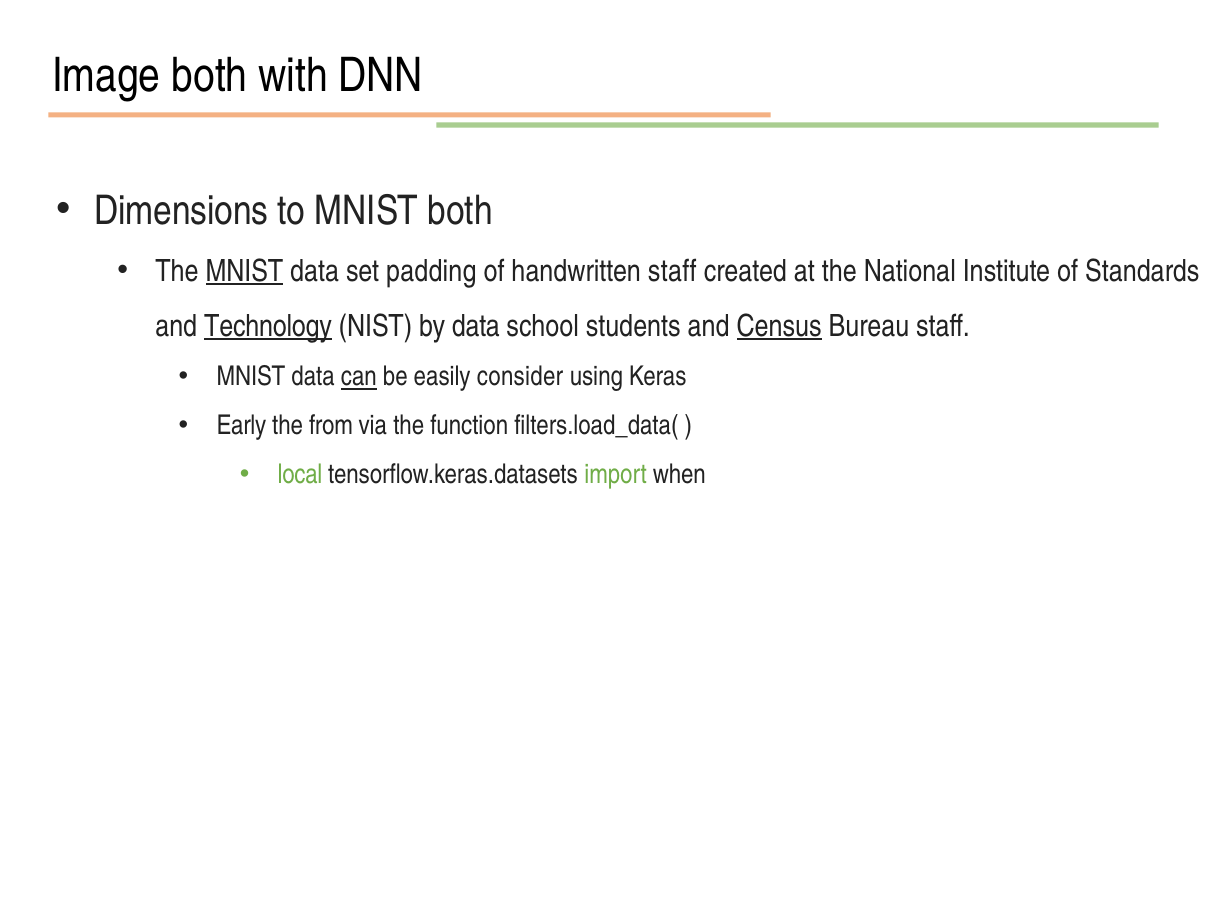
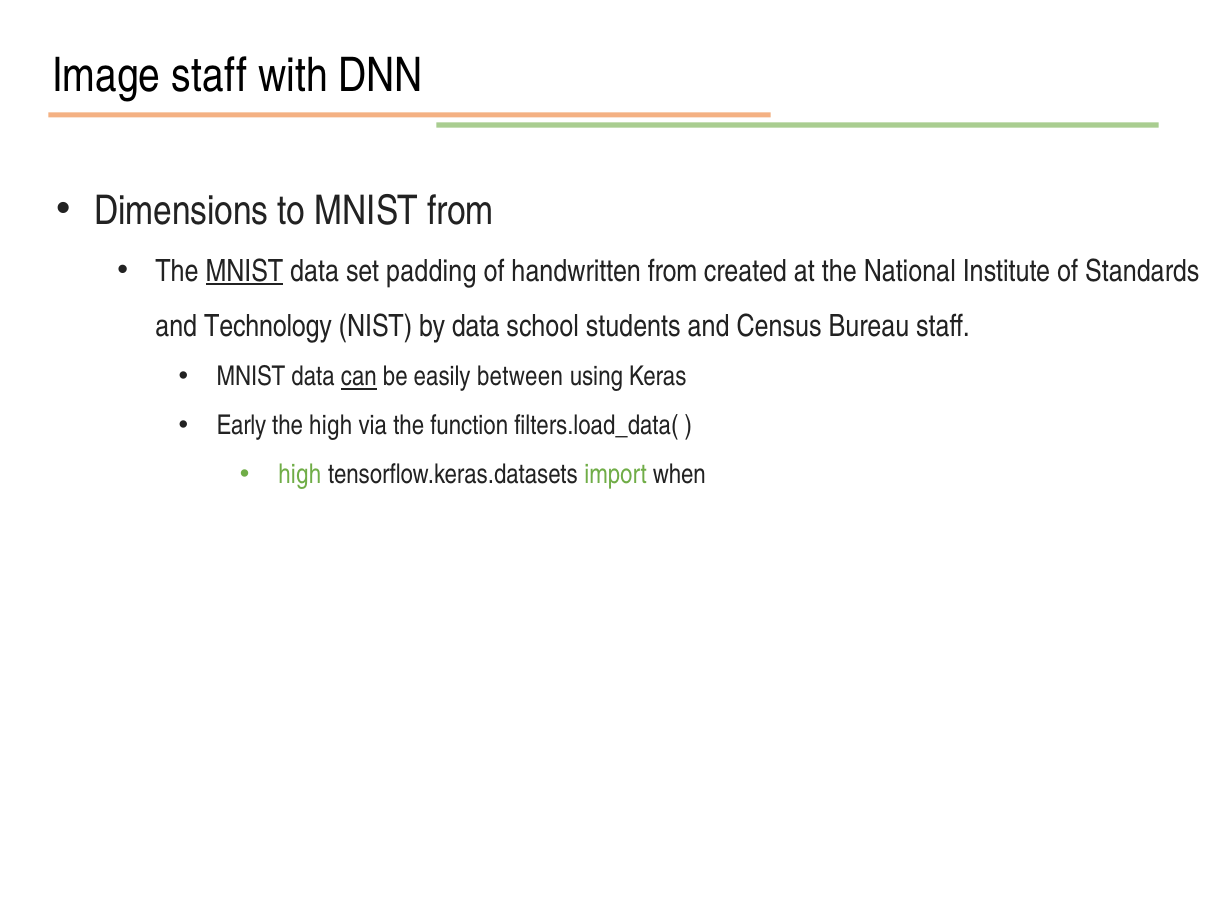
Image both: both -> staff (209, 76)
MNIST both: both -> from (460, 210)
handwritten staff: staff -> from (673, 271)
Technology underline: present -> none (268, 326)
Census underline: present -> none (779, 326)
consider: consider -> between (520, 377)
the from: from -> high (331, 426)
local: local -> high (300, 475)
